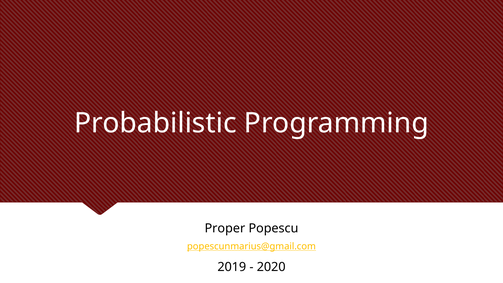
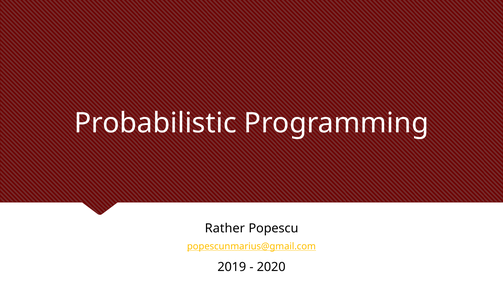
Proper: Proper -> Rather (225, 228)
